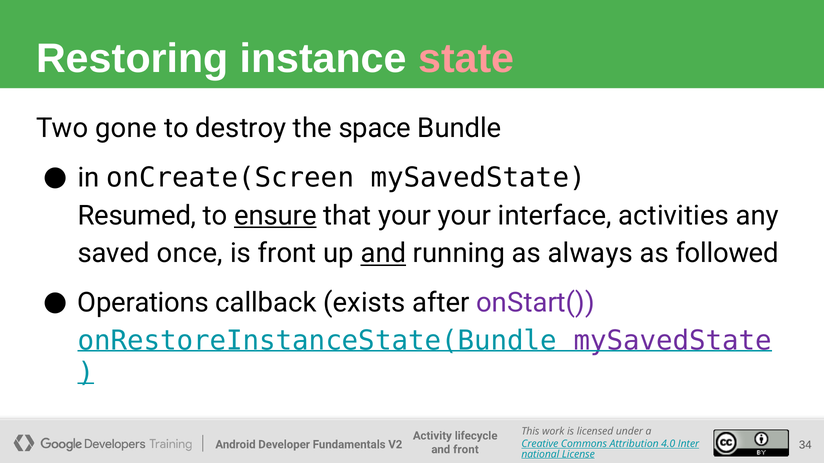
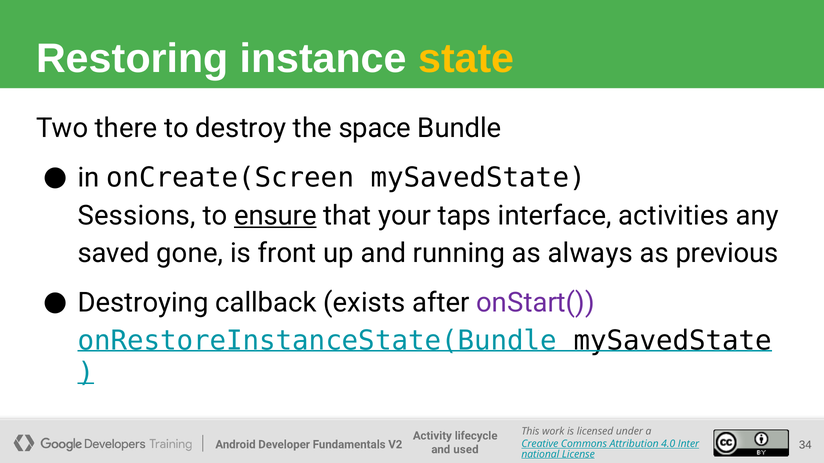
state colour: pink -> yellow (466, 59)
gone: gone -> there (126, 129)
Resumed: Resumed -> Sessions (137, 216)
your your: your -> taps (465, 216)
once: once -> gone (190, 254)
and underline: present -> none (383, 254)
followed: followed -> previous (727, 254)
Operations: Operations -> Destroying (143, 303)
mySavedState colour: purple -> black (673, 341)
and front: front -> used (466, 450)
